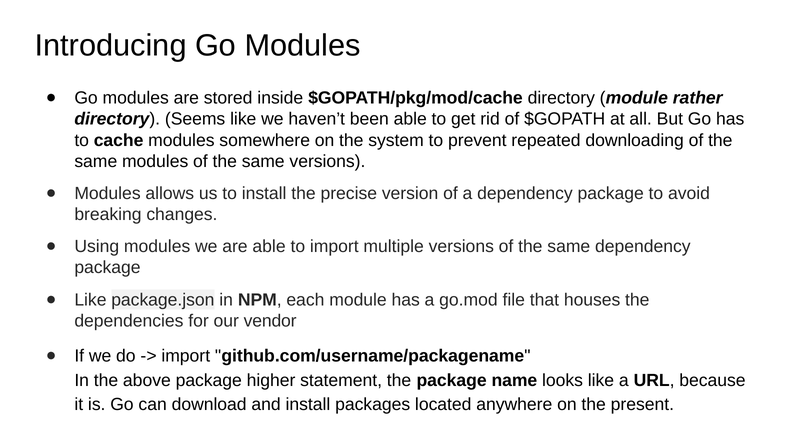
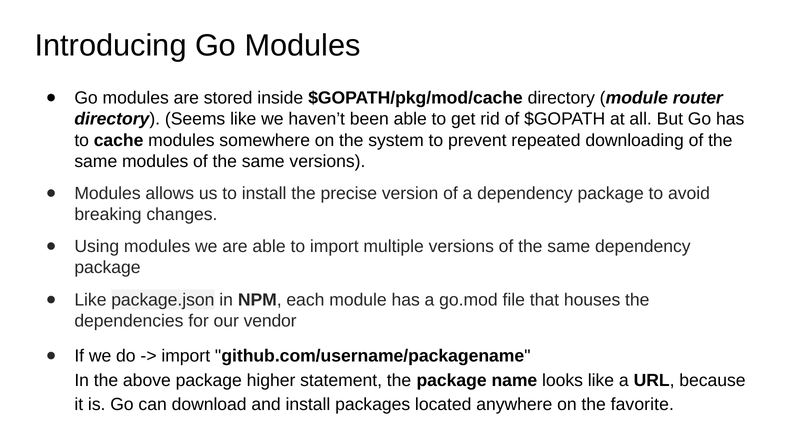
rather: rather -> router (698, 98)
present: present -> favorite (642, 404)
